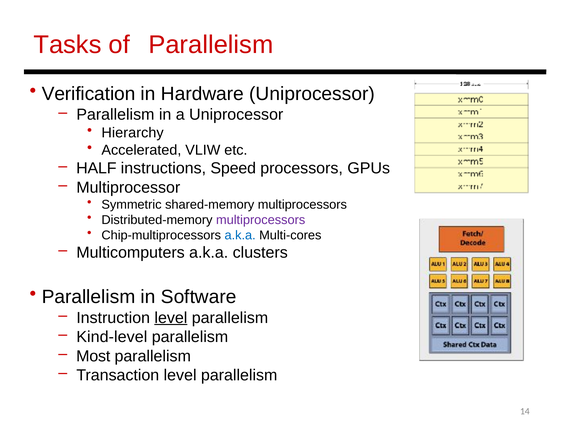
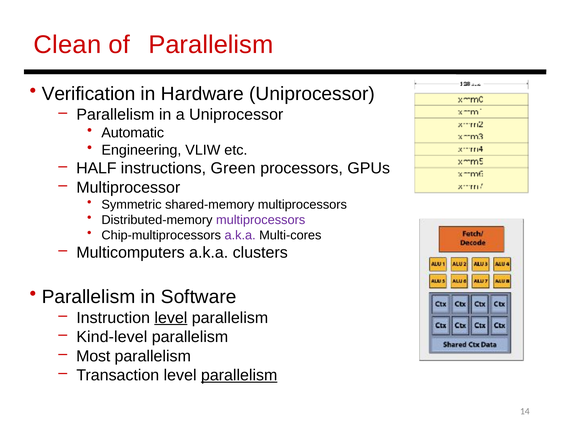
Tasks: Tasks -> Clean (67, 45)
Hierarchy: Hierarchy -> Automatic (133, 133)
Accelerated: Accelerated -> Engineering (141, 150)
Speed: Speed -> Green (233, 168)
a.k.a colour: blue -> purple (240, 235)
parallelism underline: none -> present (239, 375)
